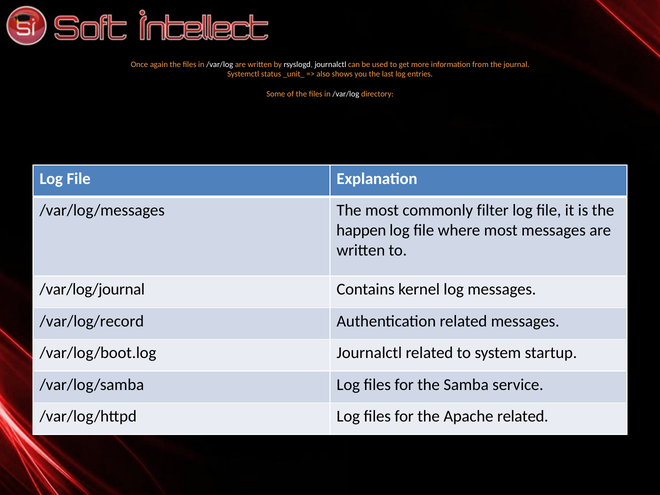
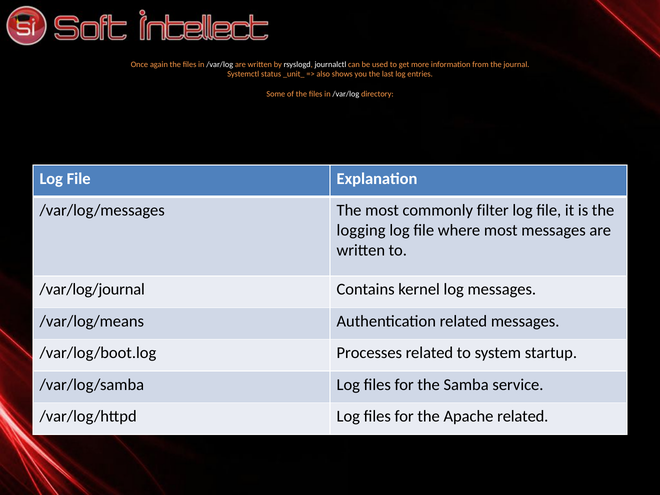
happen: happen -> logging (361, 230)
/var/log/record: /var/log/record -> /var/log/means (92, 321)
/var/log/boot.log Journalctl: Journalctl -> Processes (369, 353)
